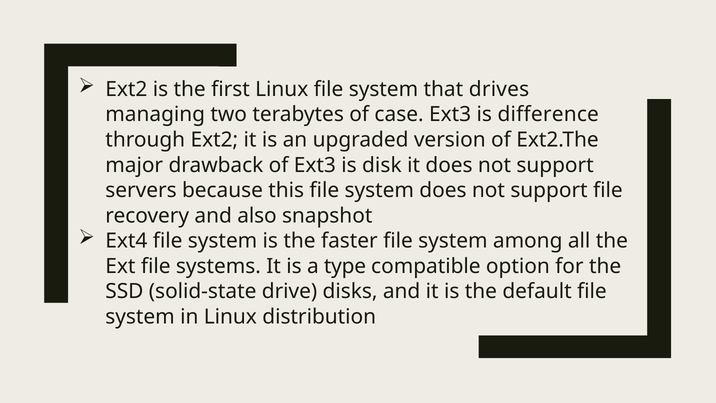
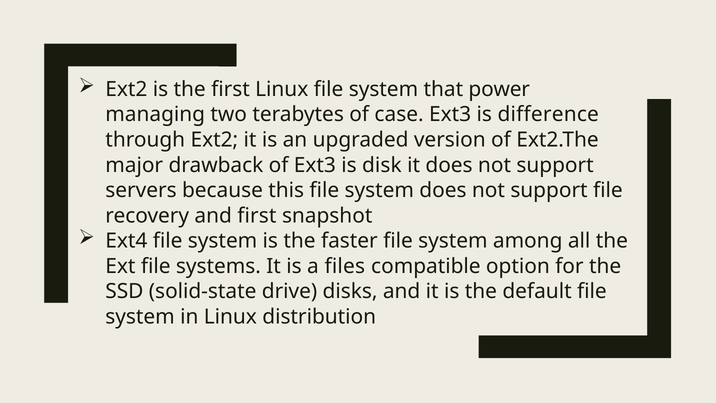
drives: drives -> power (499, 89)
and also: also -> first (257, 216)
type: type -> files (345, 266)
